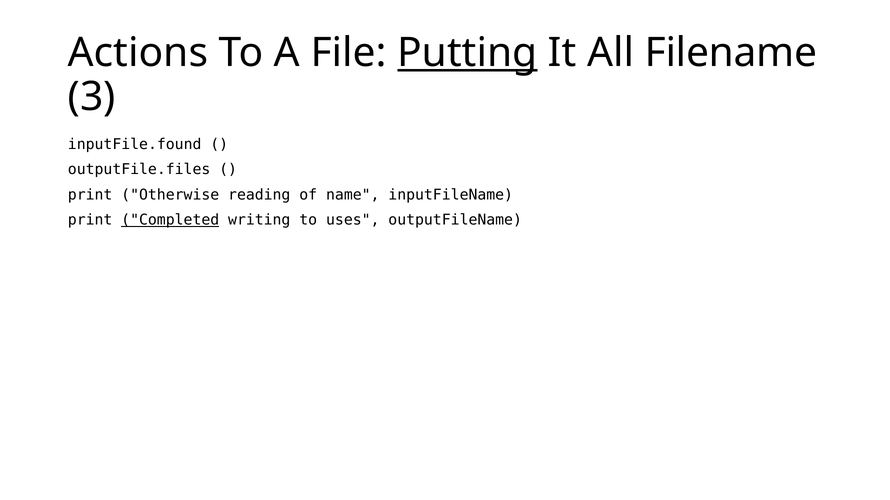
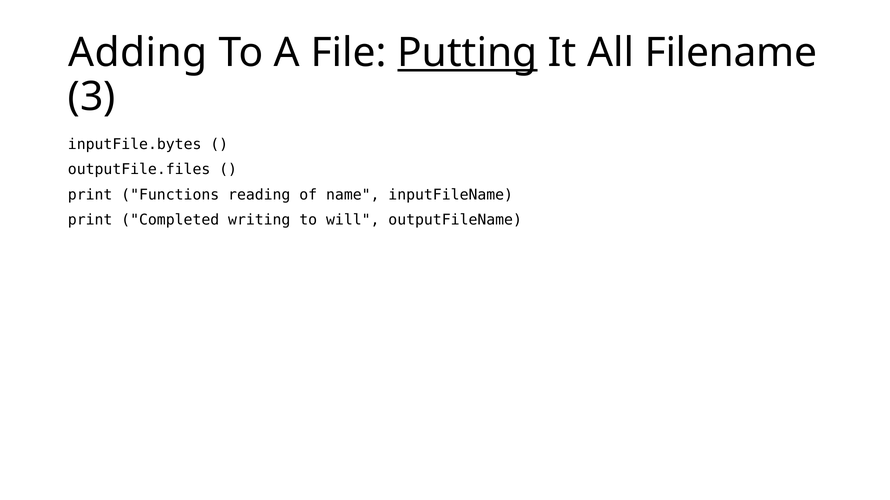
Actions: Actions -> Adding (138, 53)
inputFile.found: inputFile.found -> inputFile.bytes (135, 145)
Otherwise: Otherwise -> Functions (170, 195)
Completed underline: present -> none (170, 220)
uses: uses -> will (353, 220)
